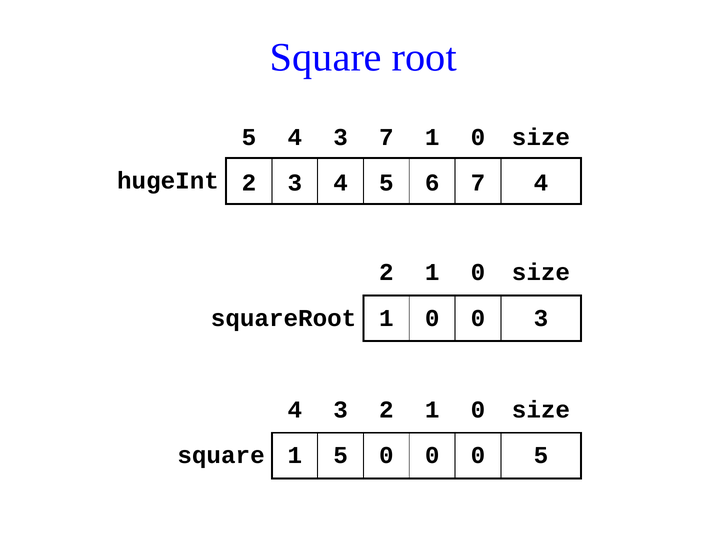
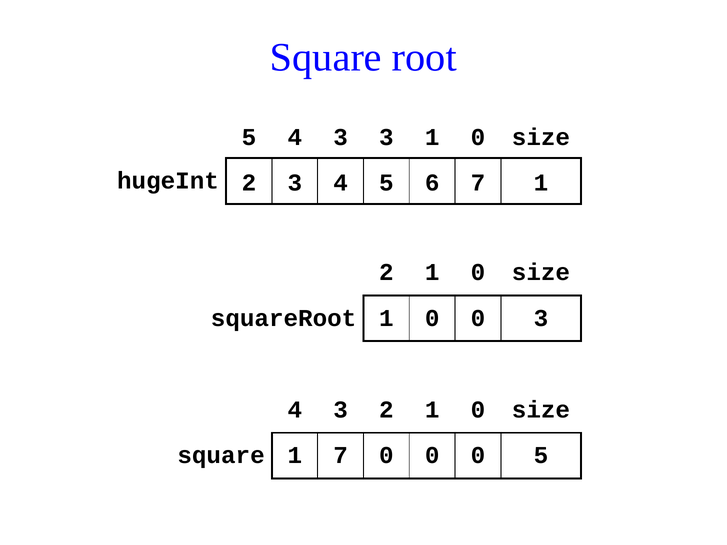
3 7: 7 -> 3 (386, 137)
7 4: 4 -> 1 (541, 183)
1 5: 5 -> 7 (341, 456)
